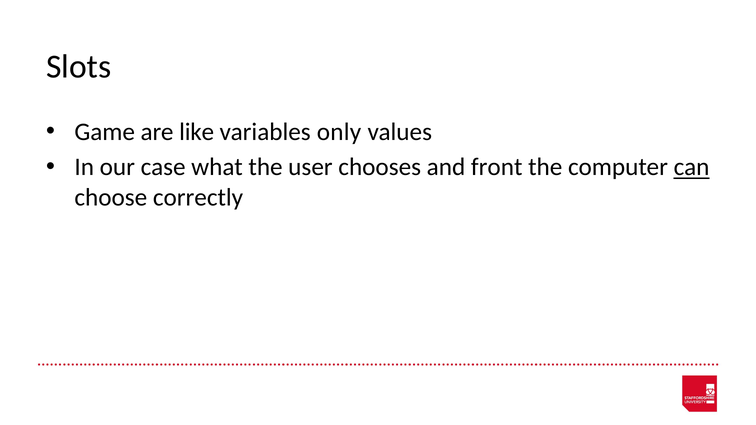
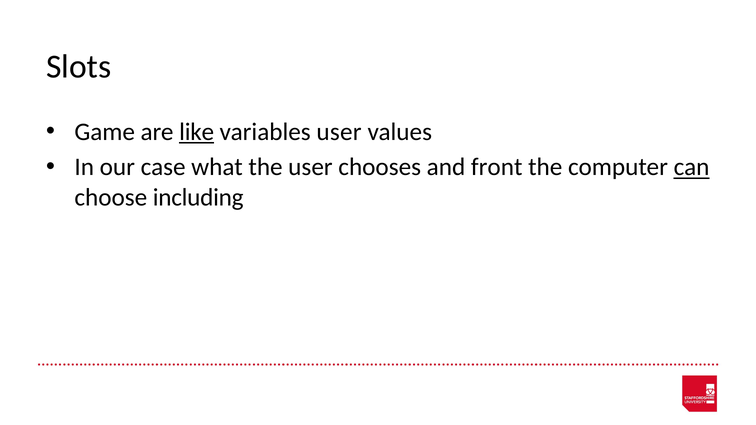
like underline: none -> present (197, 132)
variables only: only -> user (339, 132)
correctly: correctly -> including (198, 198)
